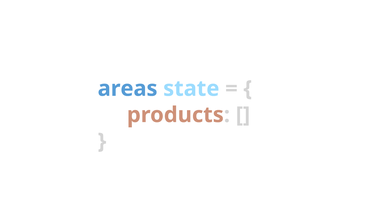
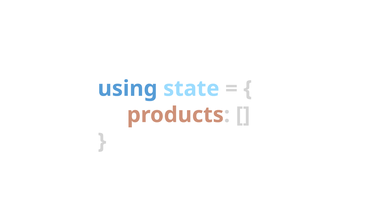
areas: areas -> using (128, 89)
